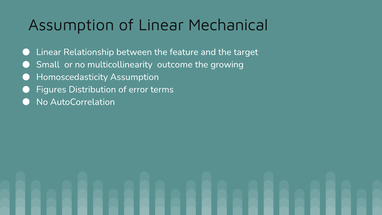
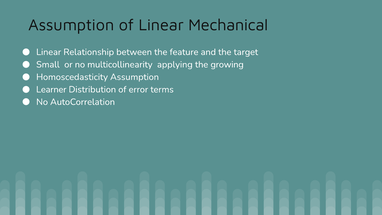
outcome: outcome -> applying (175, 64)
Figures: Figures -> Learner (51, 89)
